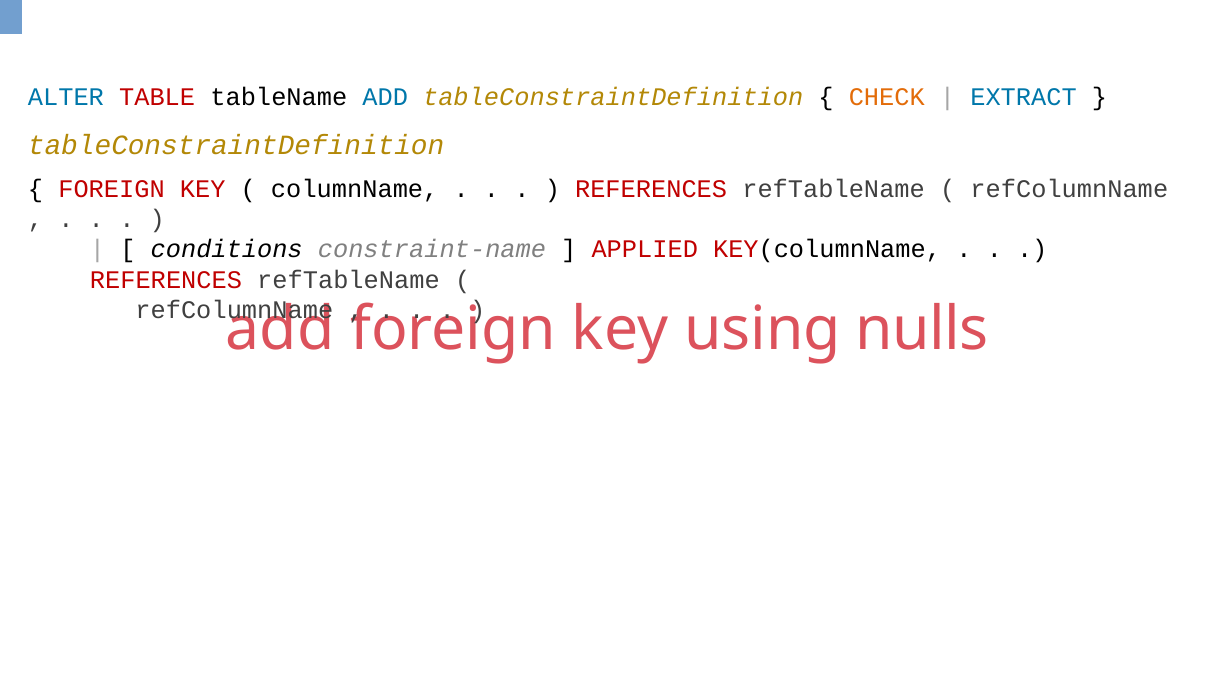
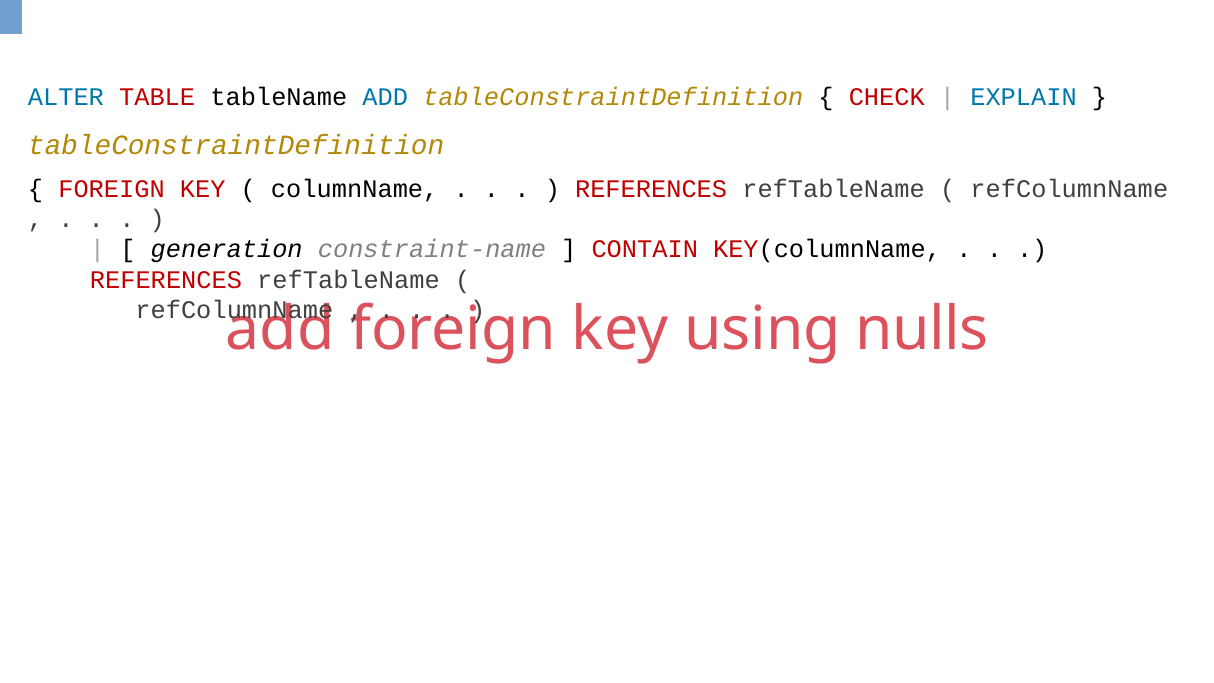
CHECK colour: orange -> red (887, 98)
EXTRACT: EXTRACT -> EXPLAIN (1024, 98)
conditions: conditions -> generation (227, 249)
APPLIED: APPLIED -> CONTAIN (645, 249)
